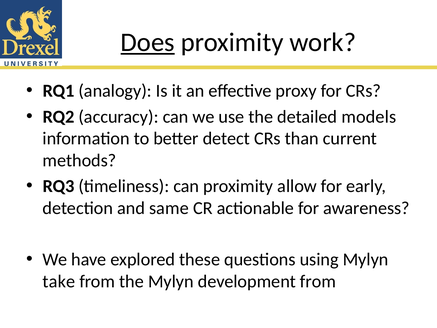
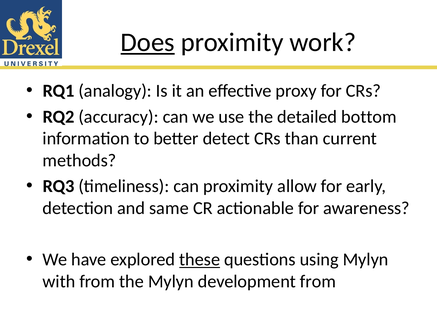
models: models -> bottom (369, 117)
these underline: none -> present (200, 259)
take: take -> with (59, 281)
